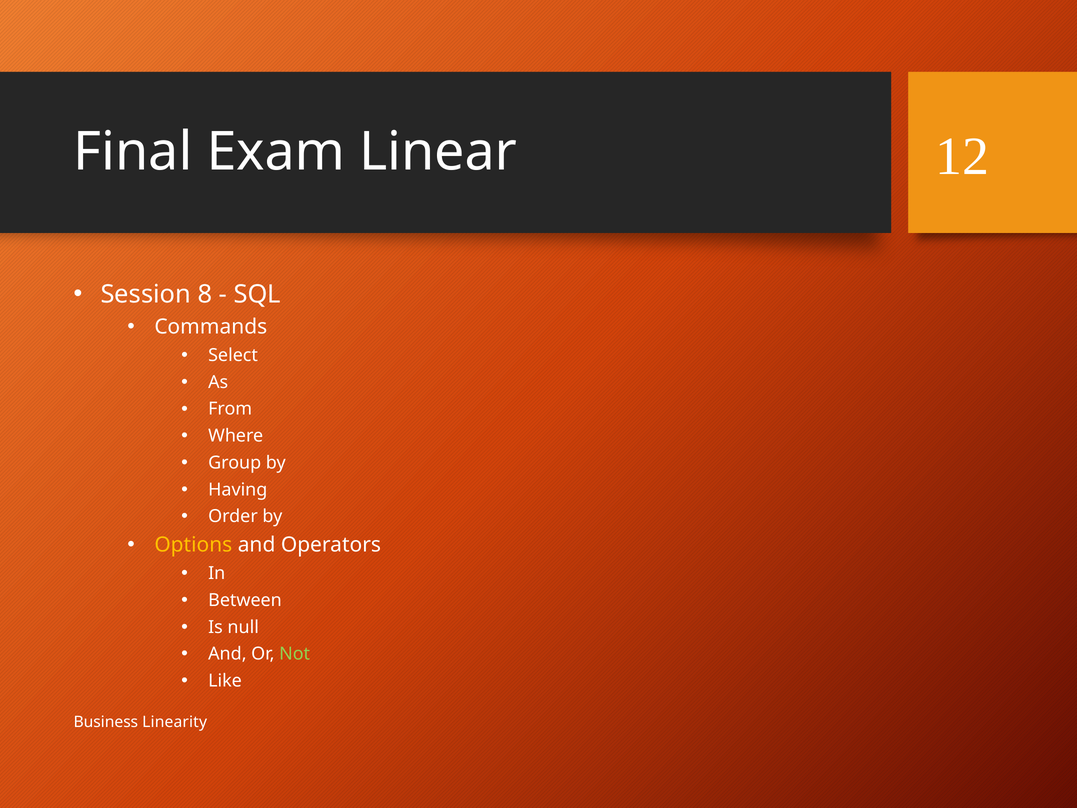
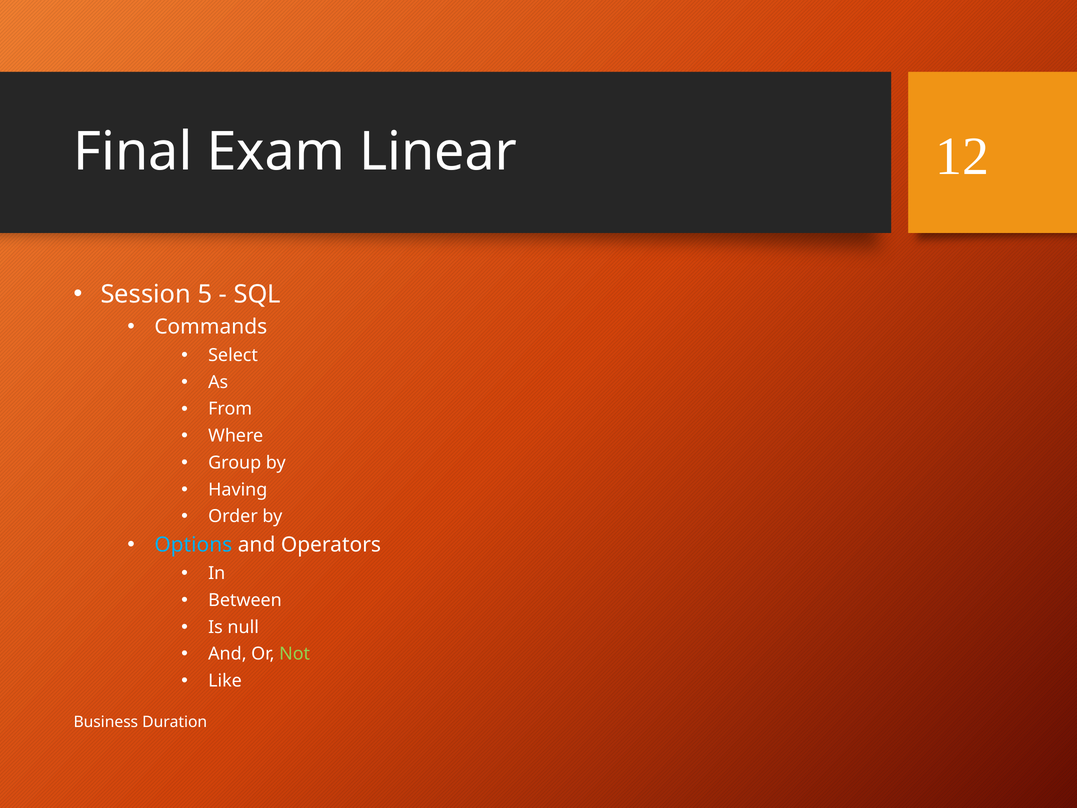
8: 8 -> 5 (205, 294)
Options colour: yellow -> light blue (193, 545)
Linearity: Linearity -> Duration (175, 722)
